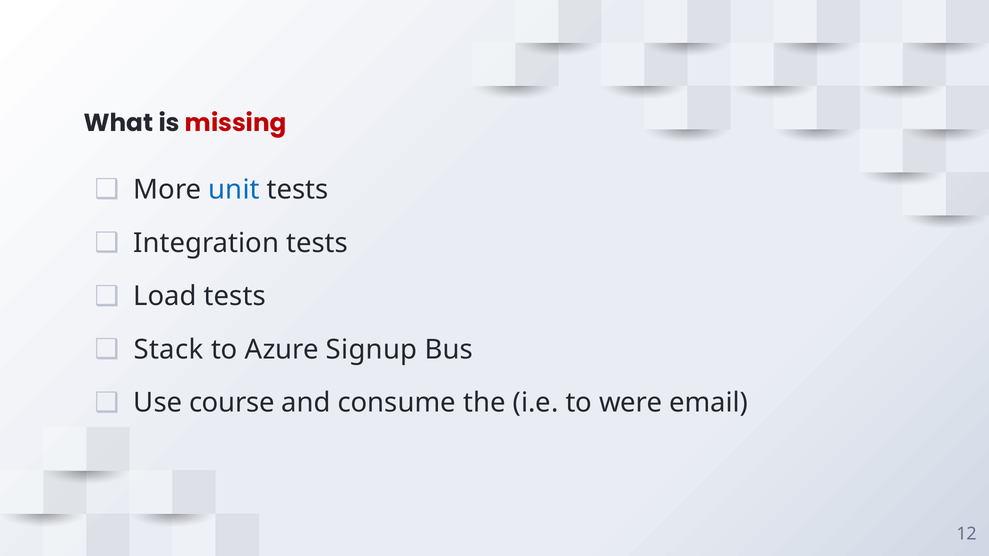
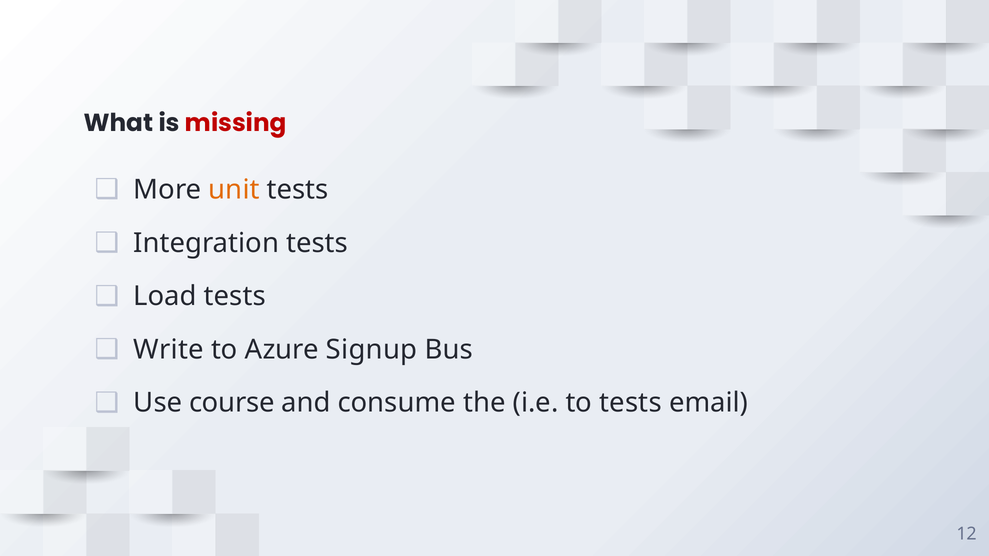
unit colour: blue -> orange (234, 190)
Stack: Stack -> Write (169, 350)
to were: were -> tests (630, 403)
